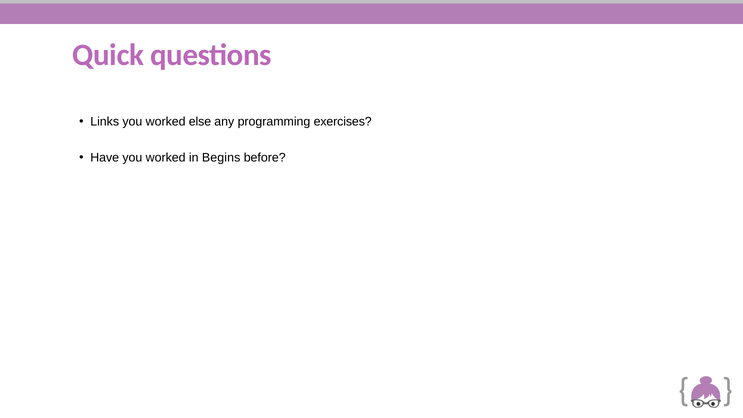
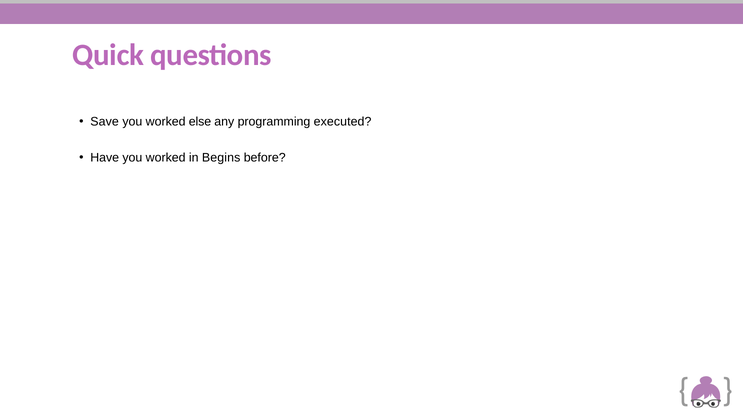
Links: Links -> Save (105, 122)
exercises: exercises -> executed (343, 122)
